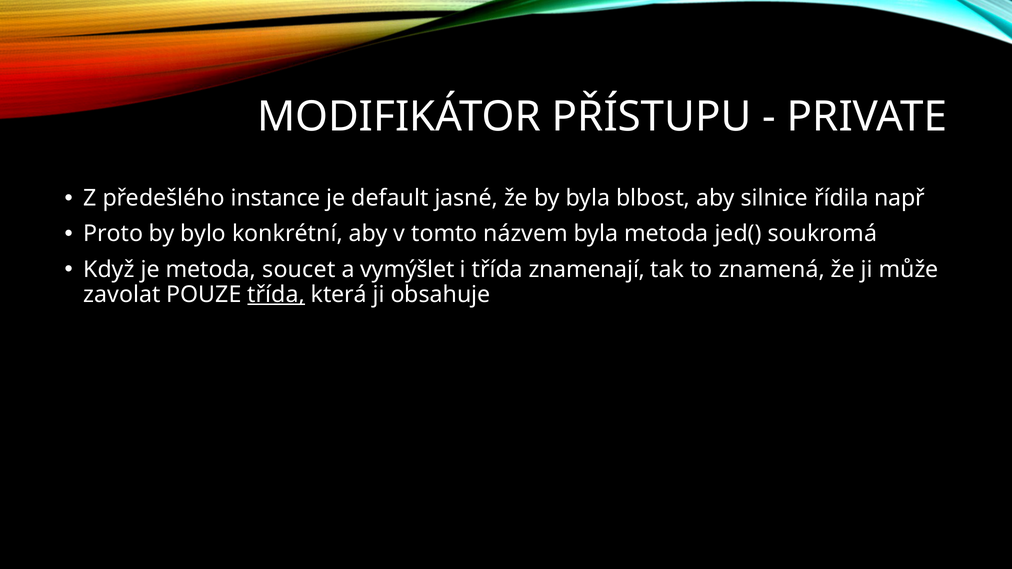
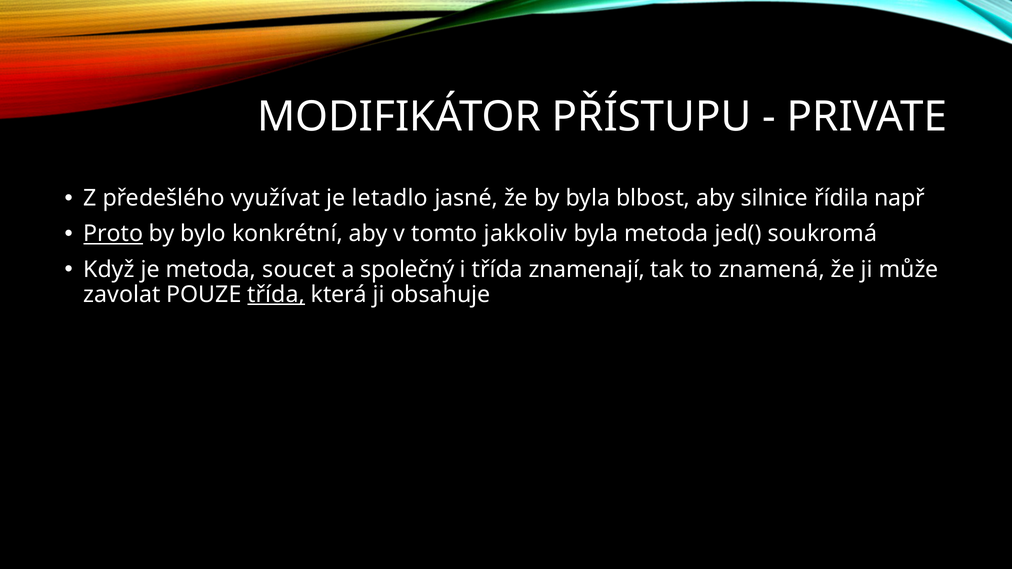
instance: instance -> využívat (275, 198)
default: default -> letadlo (390, 198)
Proto underline: none -> present (113, 234)
názvem: názvem -> jakkoliv (525, 234)
vymýšlet: vymýšlet -> společný (407, 269)
